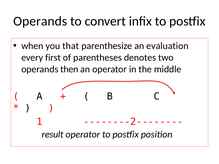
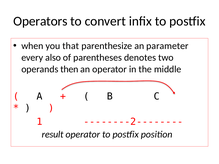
Operands: Operands -> Operators (40, 21)
evaluation: evaluation -> parameter (167, 46)
first: first -> also (53, 58)
